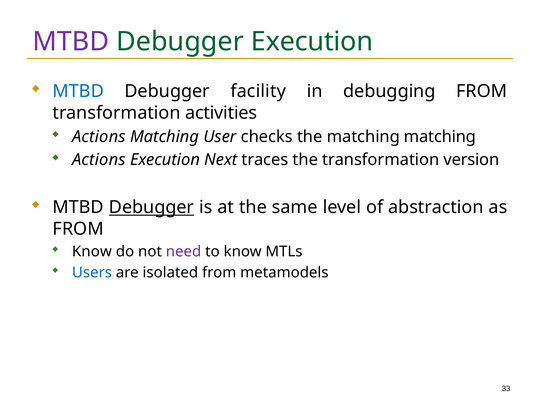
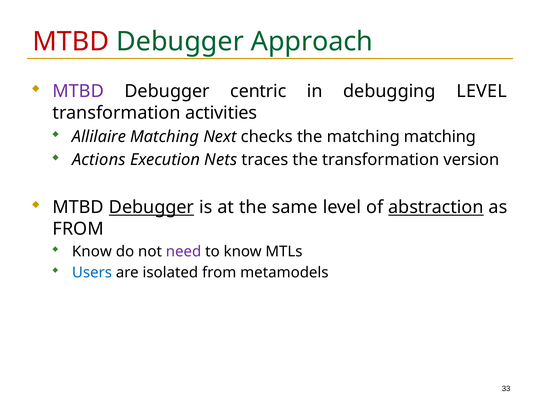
MTBD colour: purple -> red (71, 41)
Debugger Execution: Execution -> Approach (312, 41)
MTBD colour: blue -> purple (78, 91)
facility: facility -> centric (258, 91)
debugging FROM: FROM -> LEVEL (482, 91)
Actions: Actions -> Allilaire (99, 137)
User: User -> Next (220, 137)
Next: Next -> Nets (221, 160)
abstraction underline: none -> present (436, 207)
